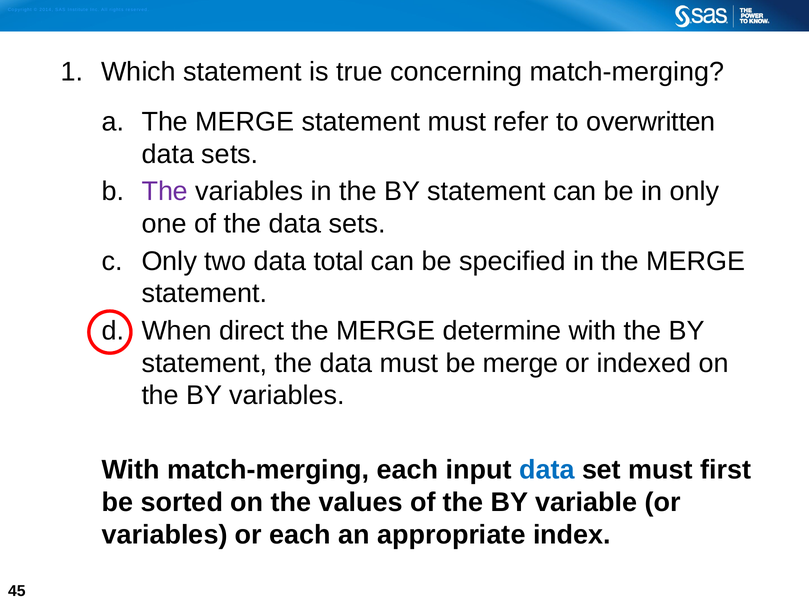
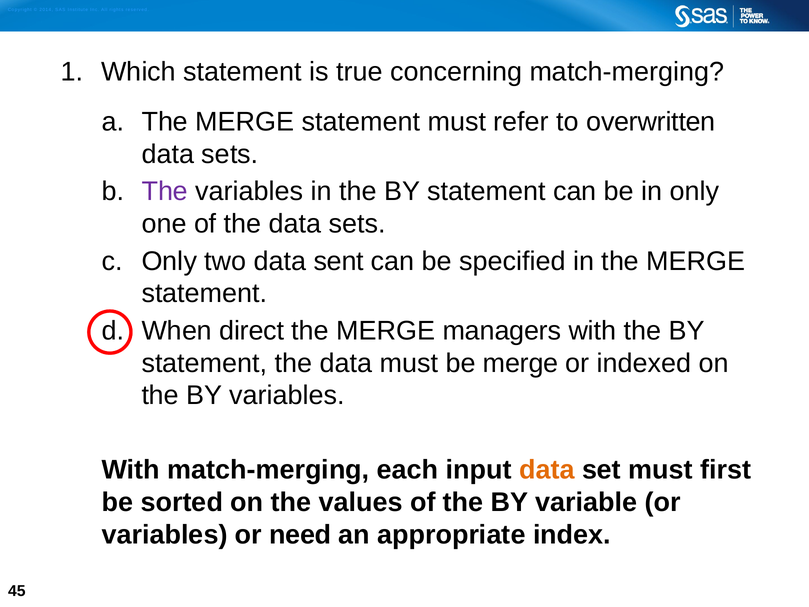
total: total -> sent (339, 261)
determine: determine -> managers (502, 331)
data colour: blue -> orange (547, 470)
or each: each -> need (300, 534)
